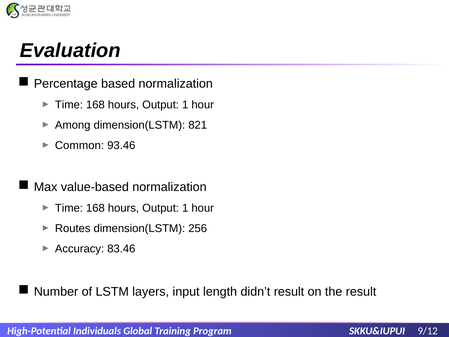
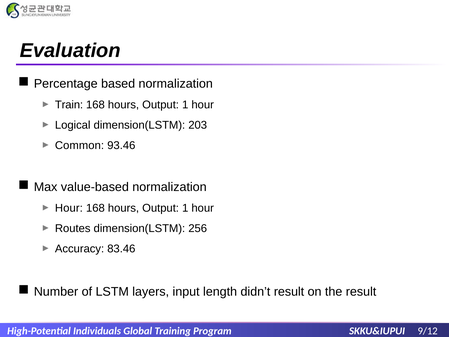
Time: Time -> Train (69, 105)
Among: Among -> Logical (73, 125)
821: 821 -> 203 (198, 125)
Time: Time -> Hour (69, 208)
